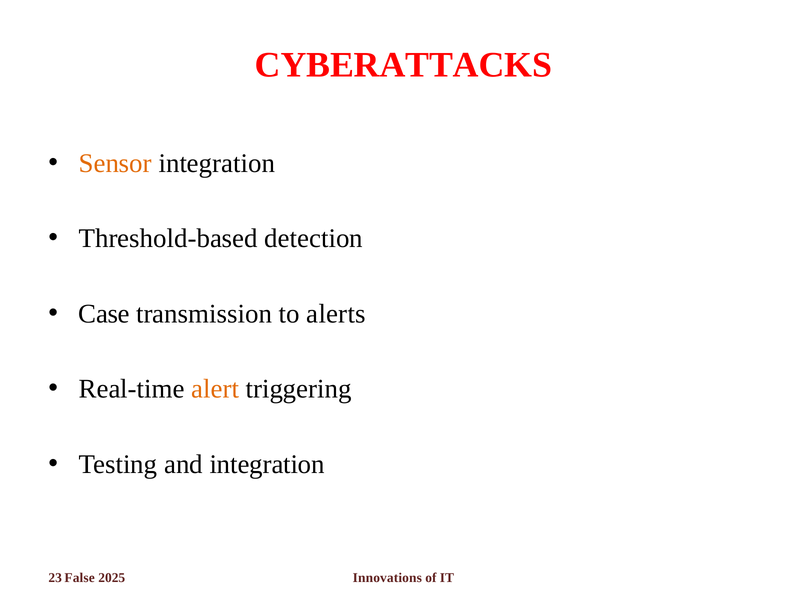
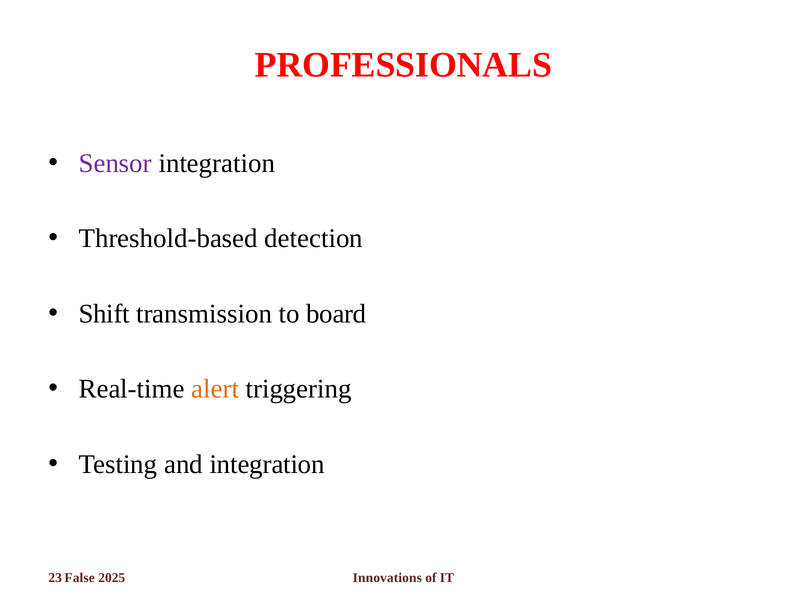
CYBERATTACKS: CYBERATTACKS -> PROFESSIONALS (403, 65)
Sensor colour: orange -> purple (115, 163)
Case: Case -> Shift (104, 314)
alerts: alerts -> board (336, 314)
